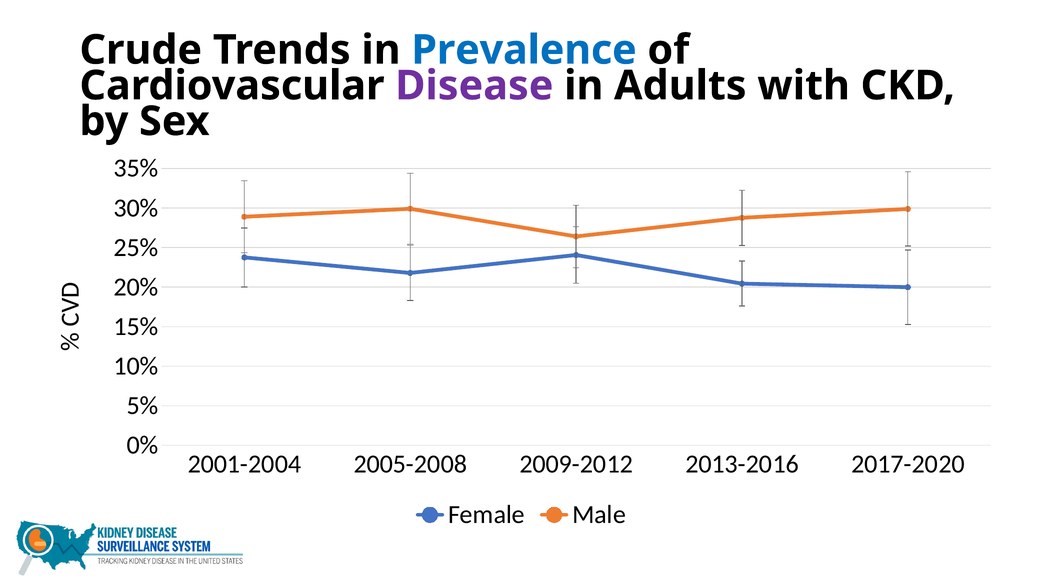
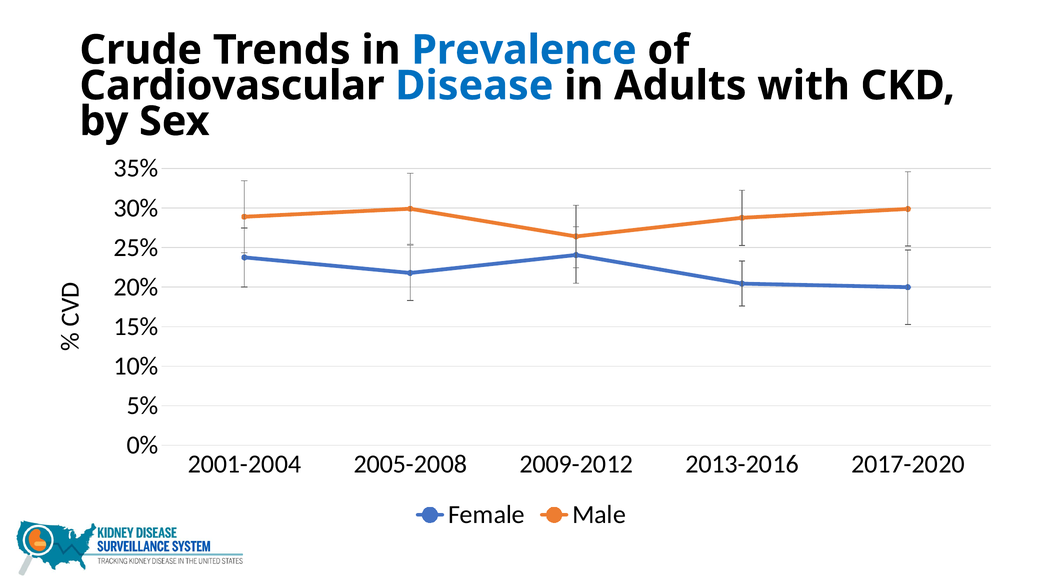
Disease colour: purple -> blue (474, 86)
